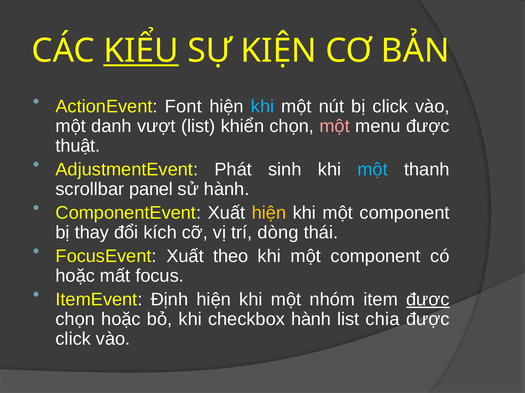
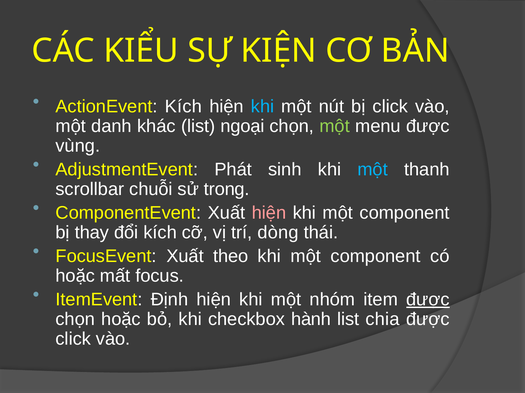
KIỂU underline: present -> none (141, 51)
ActionEvent Font: Font -> Kích (183, 107)
vượt: vượt -> khác (156, 126)
khiển: khiển -> ngoại (243, 126)
một colour: pink -> light green (335, 126)
thuật: thuật -> vùng (78, 146)
panel: panel -> chuỗi (151, 189)
sử hành: hành -> trong (227, 189)
hiện colour: yellow -> pink (269, 213)
